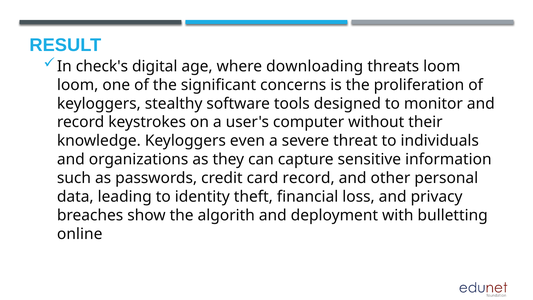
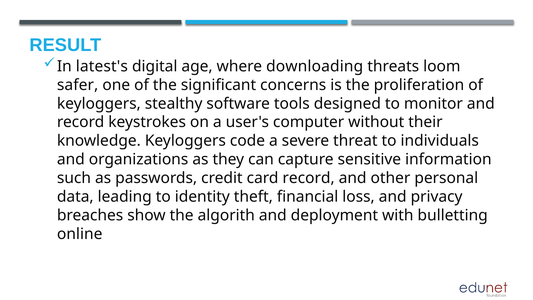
check's: check's -> latest's (102, 66)
loom: loom -> safer (78, 85)
even: even -> code (247, 141)
